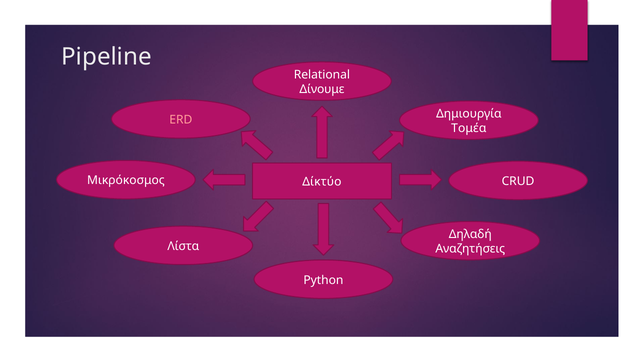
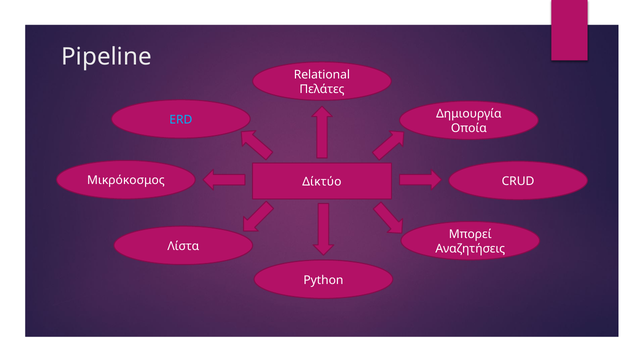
Δίνουμε: Δίνουμε -> Πελάτες (322, 89)
ERD colour: pink -> light blue (181, 120)
Τομέα: Τομέα -> Οποία (469, 128)
Δηλαδή: Δηλαδή -> Μπορεί (470, 234)
